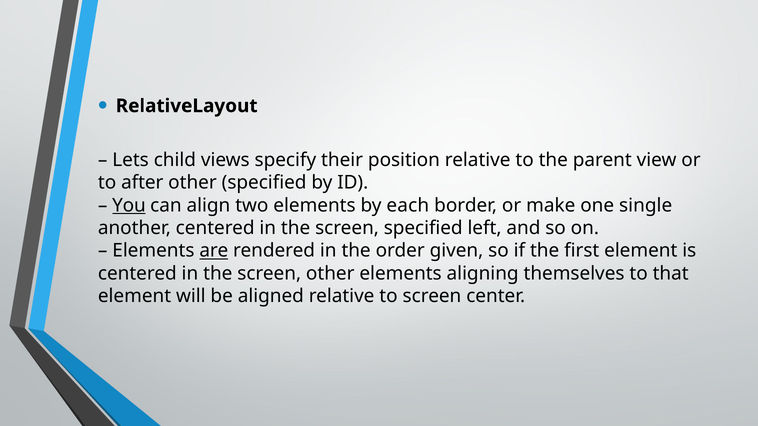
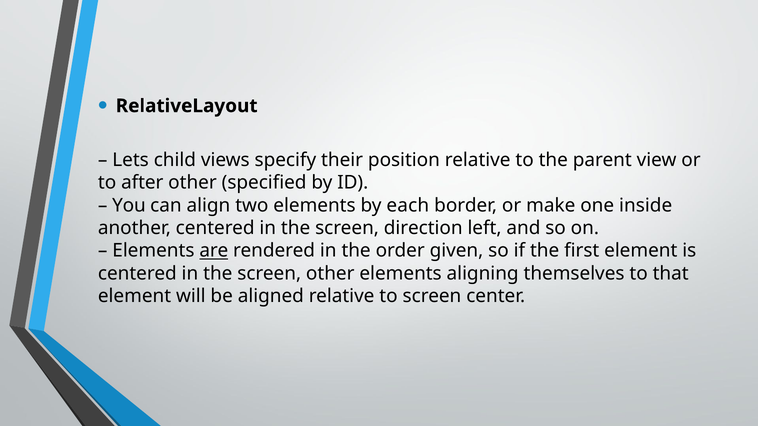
You underline: present -> none (129, 205)
single: single -> inside (646, 205)
screen specified: specified -> direction (423, 228)
